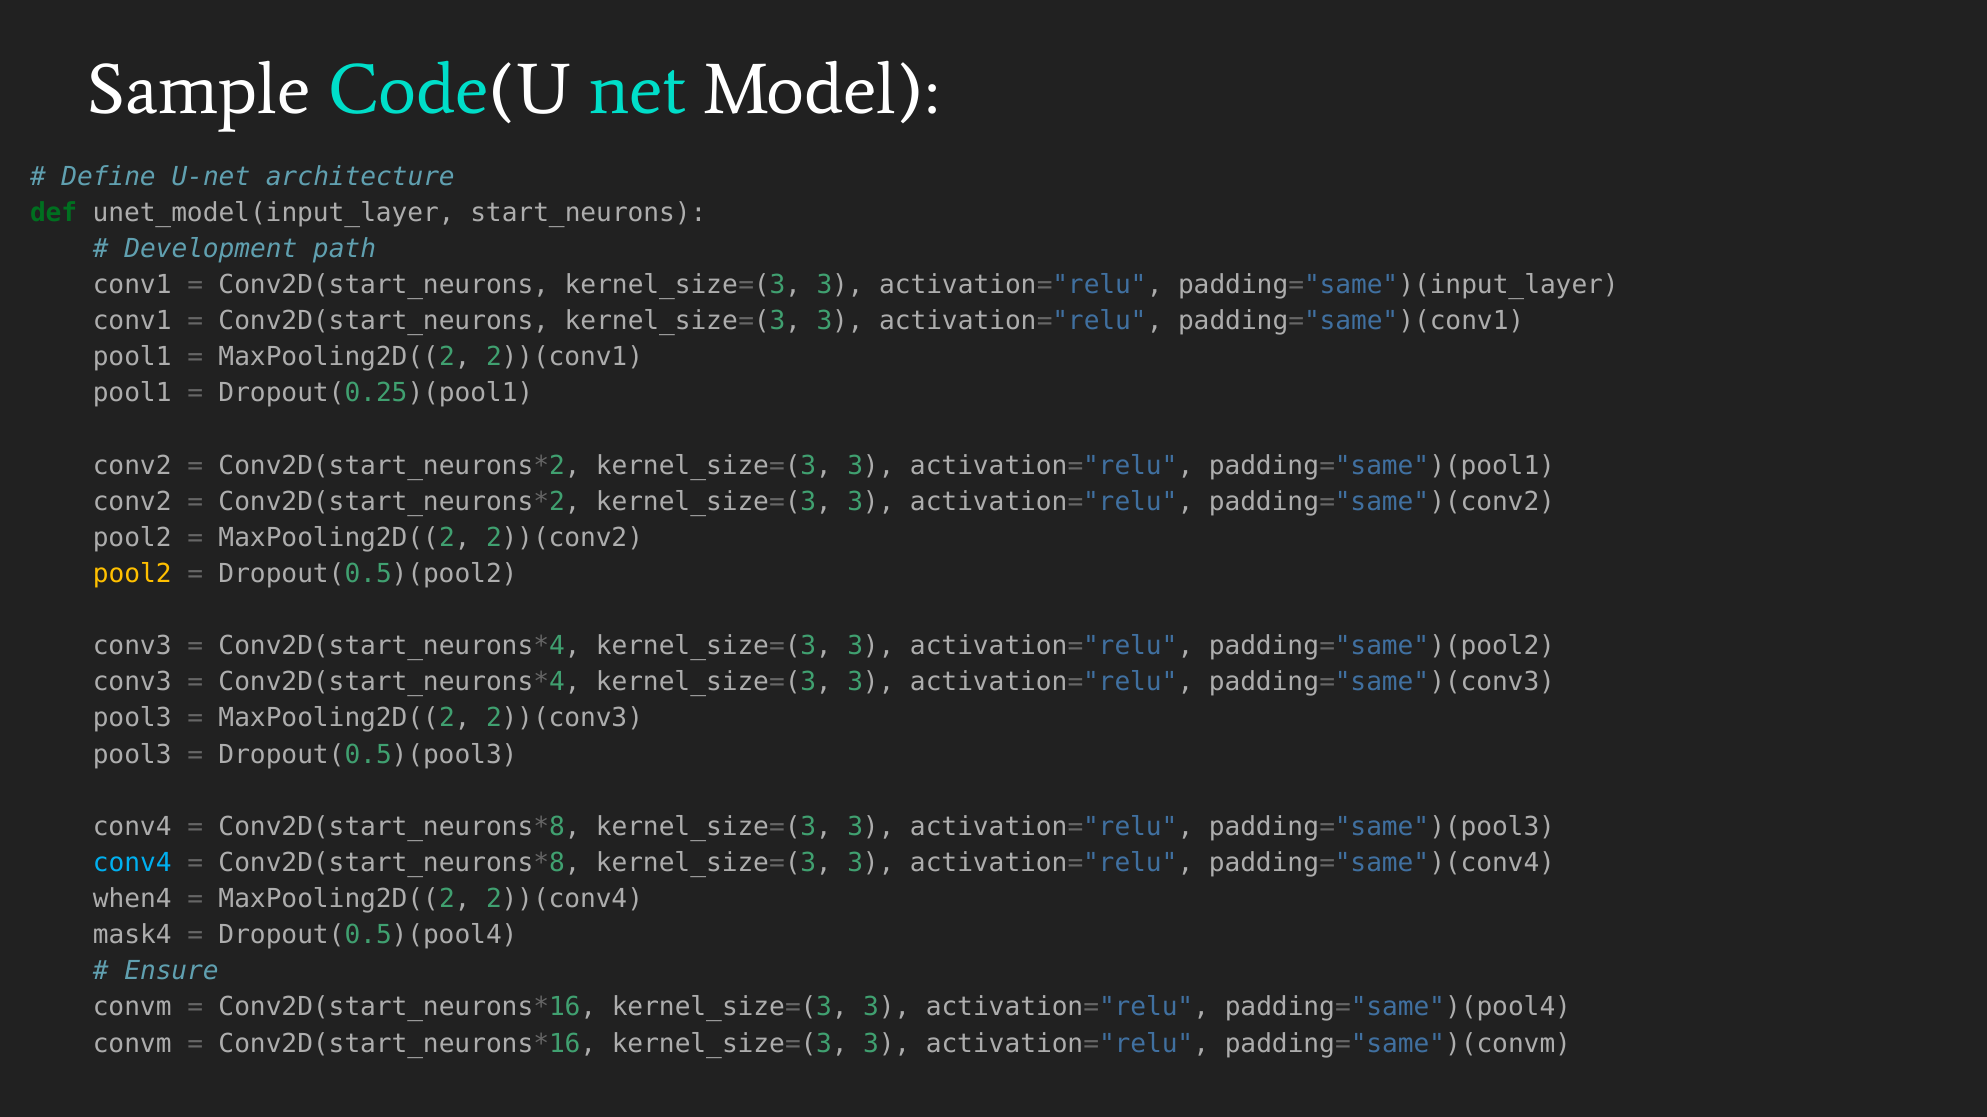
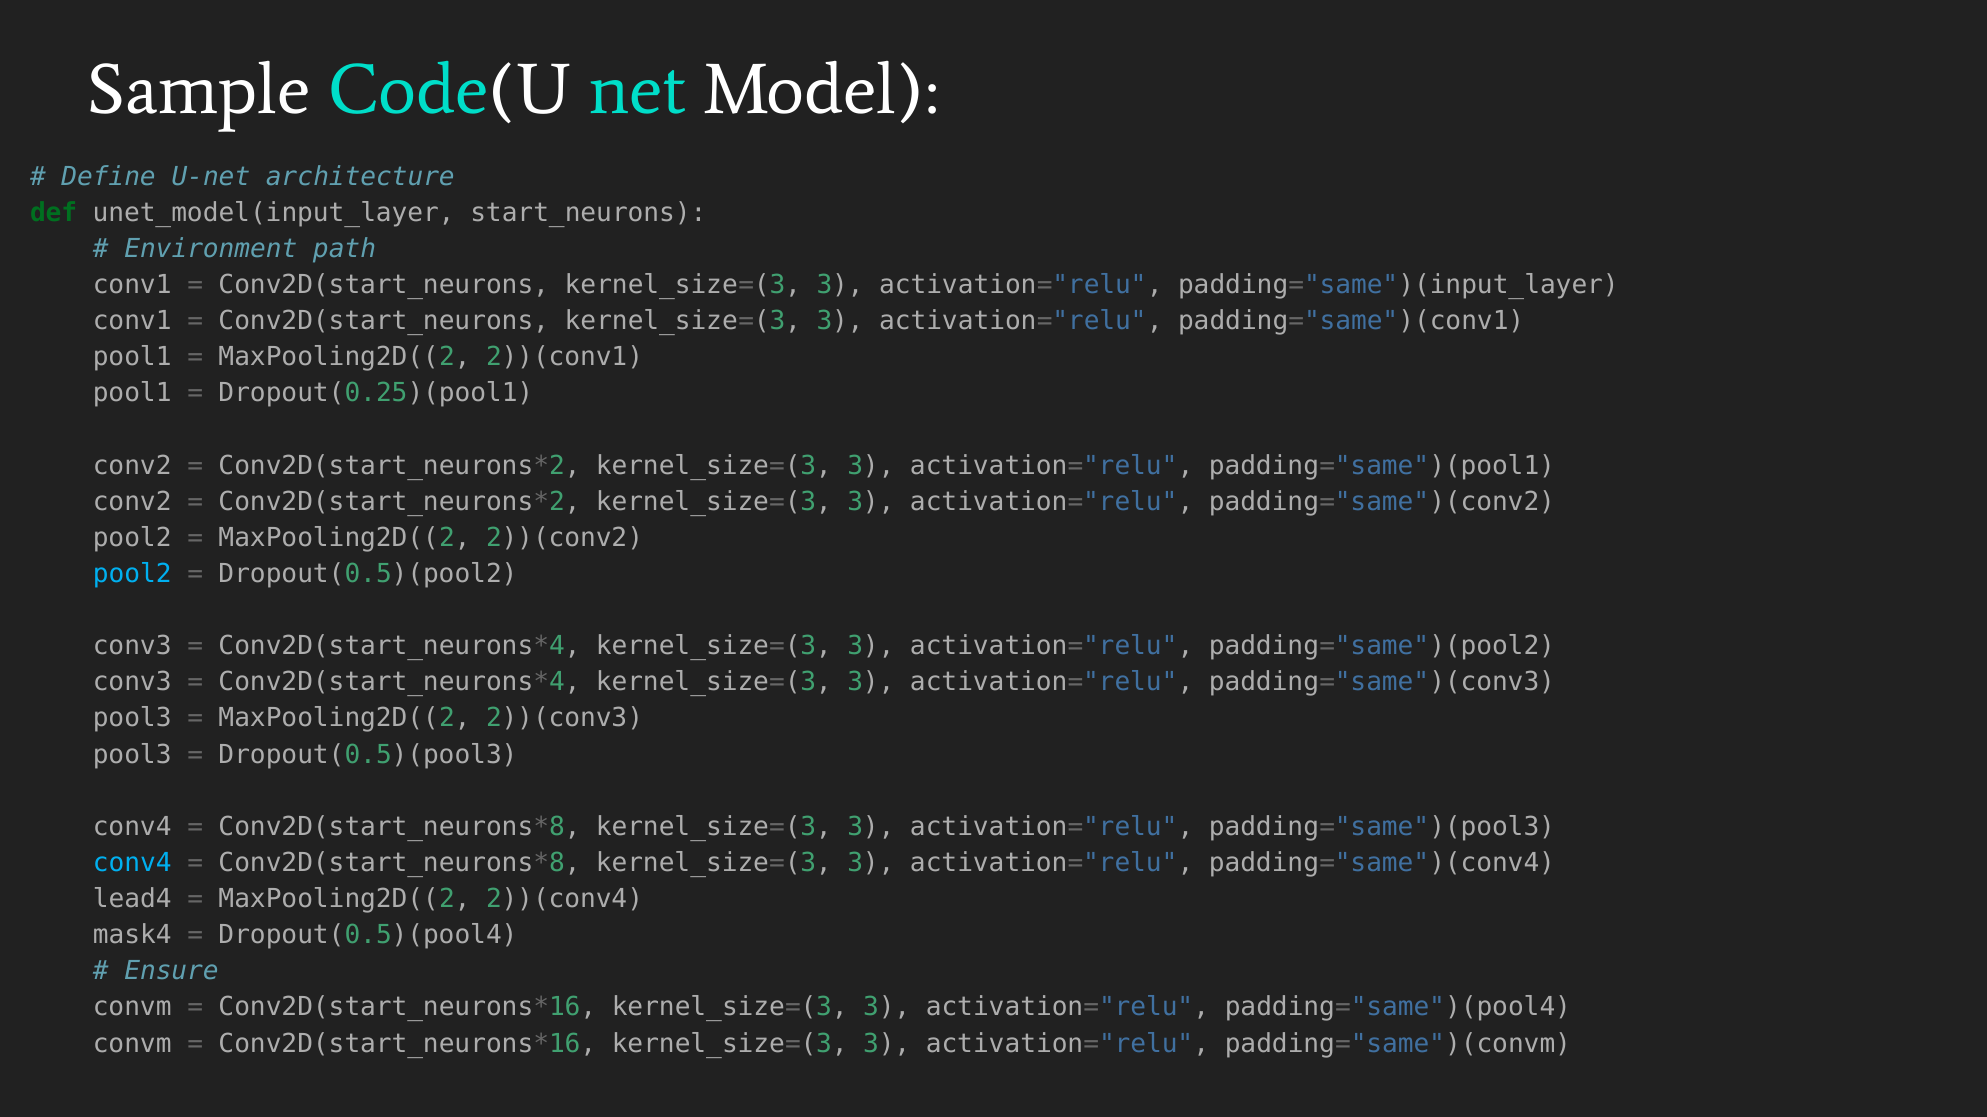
Development: Development -> Environment (211, 249)
pool2 colour: yellow -> light blue (132, 574)
when4: when4 -> lead4 (132, 900)
